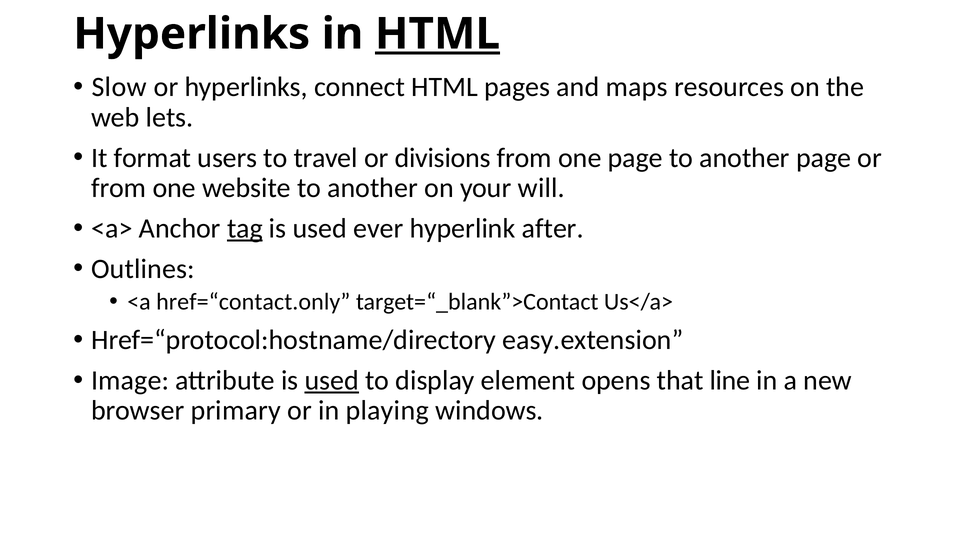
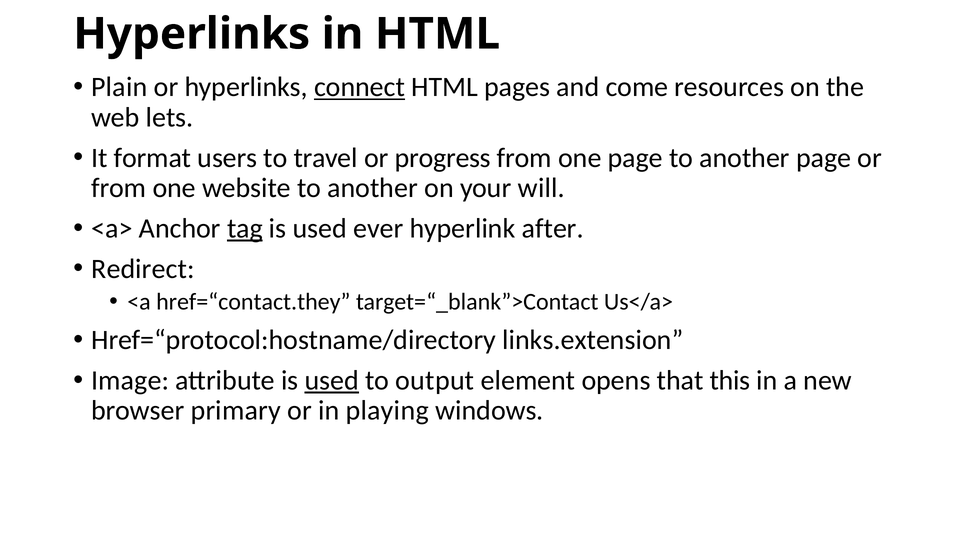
HTML underline: present -> none (437, 34)
Slow: Slow -> Plain (119, 87)
connect underline: none -> present (360, 87)
maps: maps -> come (637, 87)
divisions: divisions -> progress (443, 158)
Outlines: Outlines -> Redirect (143, 269)
href=“contact.only: href=“contact.only -> href=“contact.they (253, 302)
easy.extension: easy.extension -> links.extension (593, 340)
display: display -> output (435, 380)
line: line -> this (730, 380)
